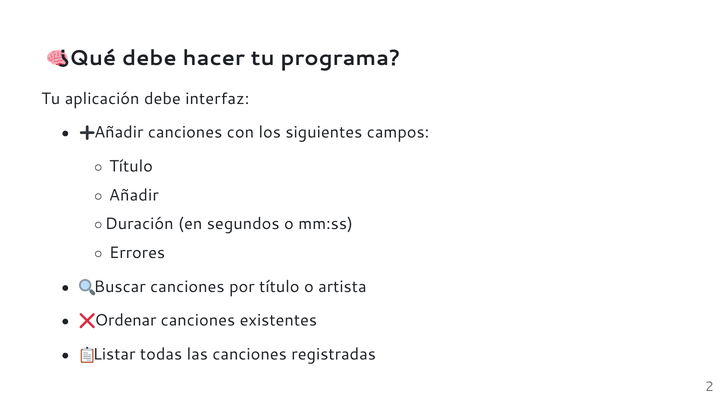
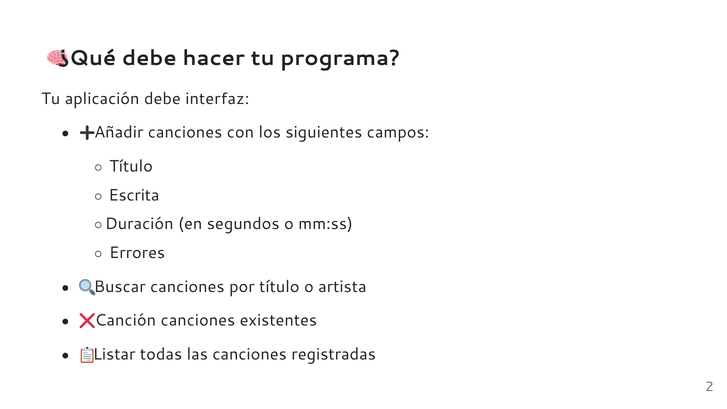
Añadir: Añadir -> Escrita (134, 195)
Ordenar: Ordenar -> Canción (125, 320)
